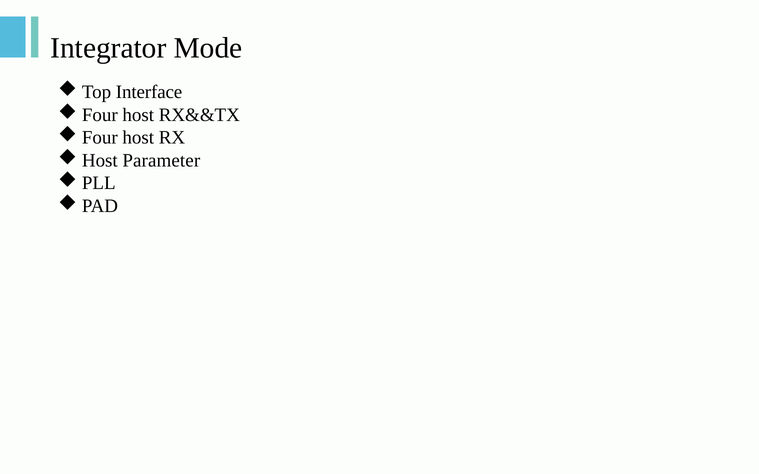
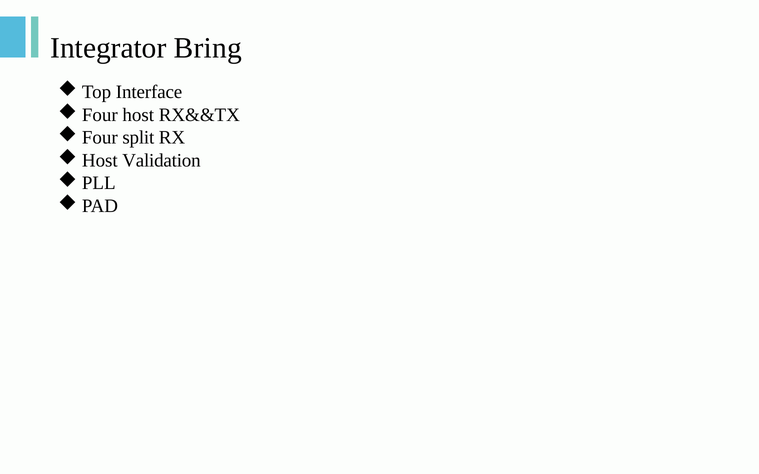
Mode: Mode -> Bring (208, 48)
host: host -> split (138, 138)
Parameter: Parameter -> Validation (161, 161)
